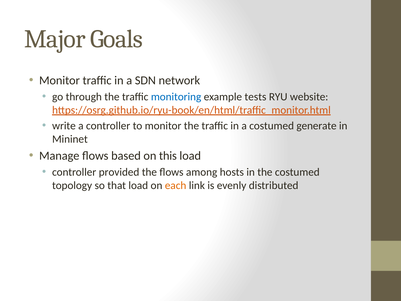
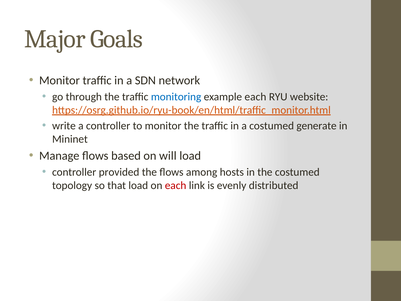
example tests: tests -> each (255, 97)
this: this -> will (168, 156)
each colour: orange -> red (176, 185)
